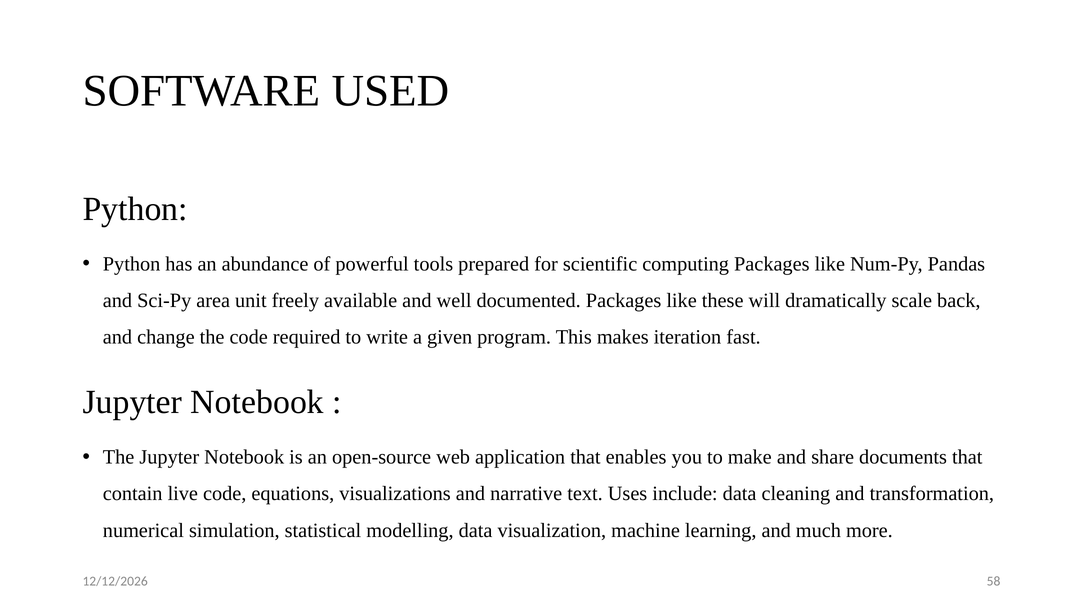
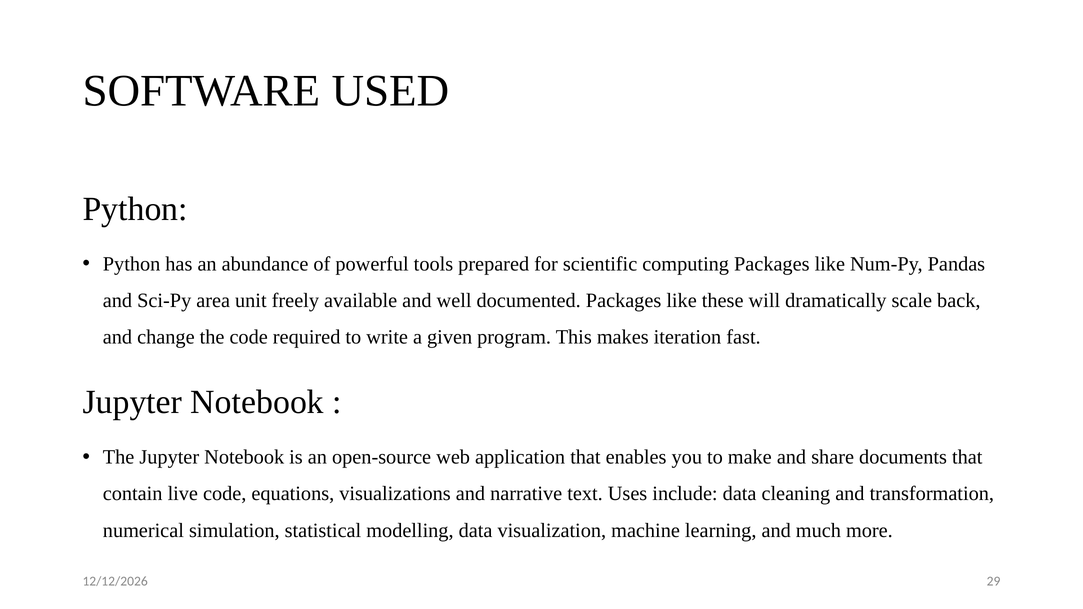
58: 58 -> 29 (994, 582)
